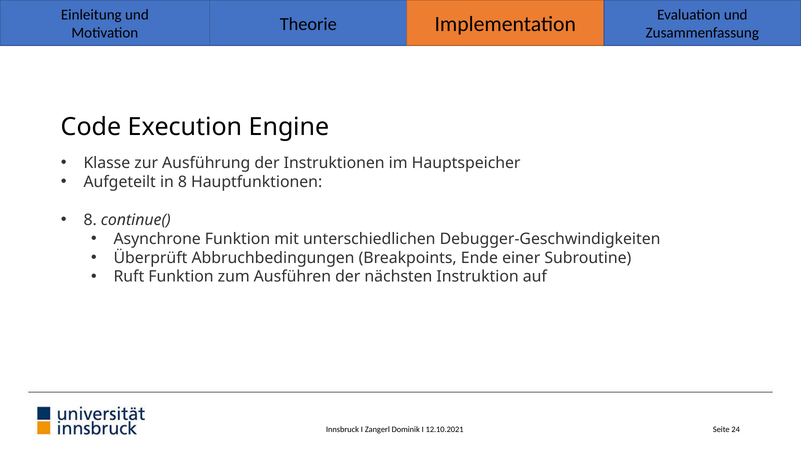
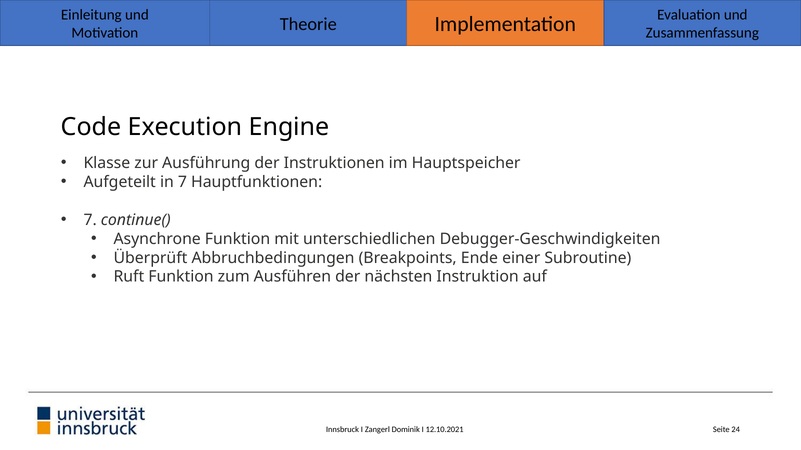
in 8: 8 -> 7 (182, 182)
8: 8 -> 7 (90, 220)
